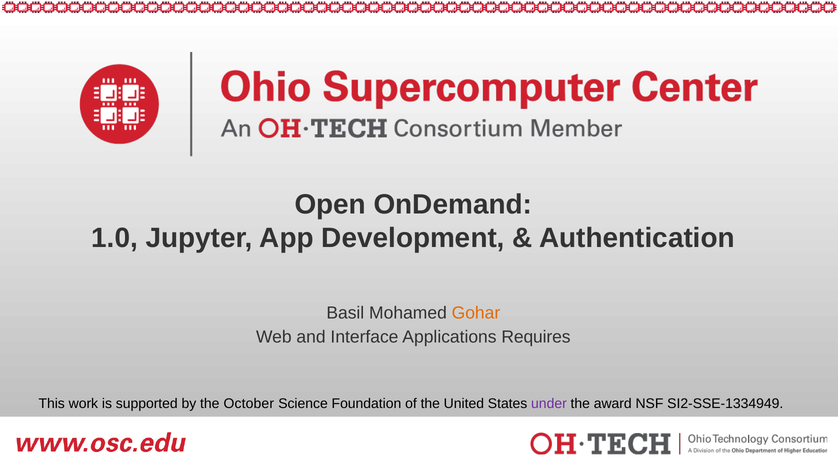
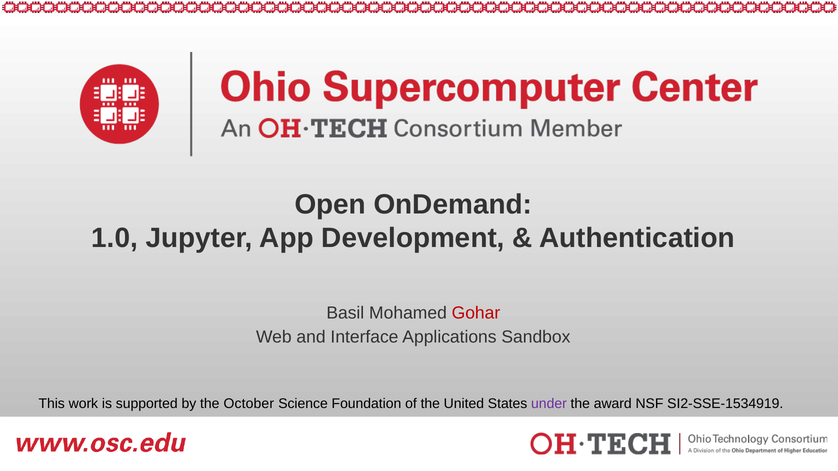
Gohar colour: orange -> red (476, 313)
Requires: Requires -> Sandbox (536, 337)
SI2-SSE-1334949: SI2-SSE-1334949 -> SI2-SSE-1534919 (725, 404)
